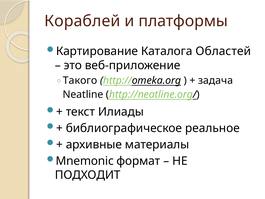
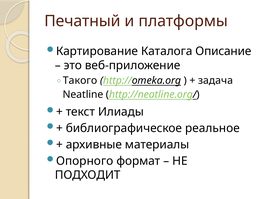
Кораблей: Кораблей -> Печатный (82, 21)
Областей: Областей -> Описание (223, 51)
Mnemonic: Mnemonic -> Опорного (85, 161)
